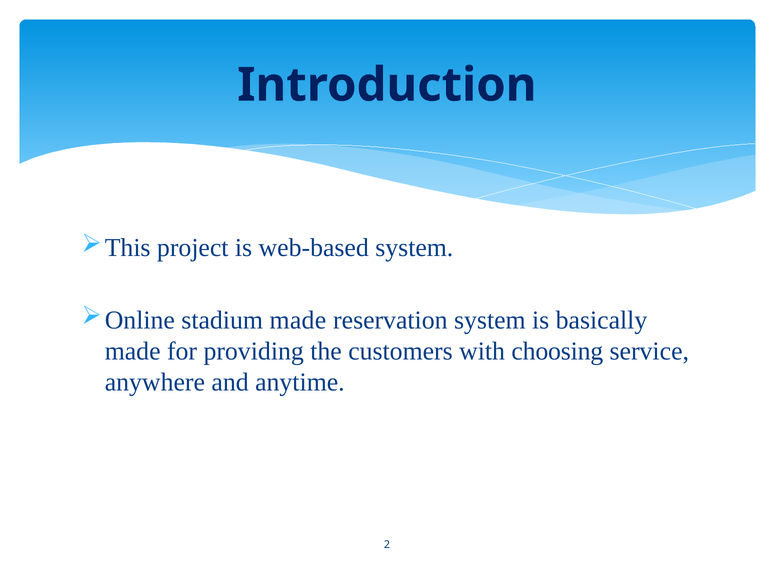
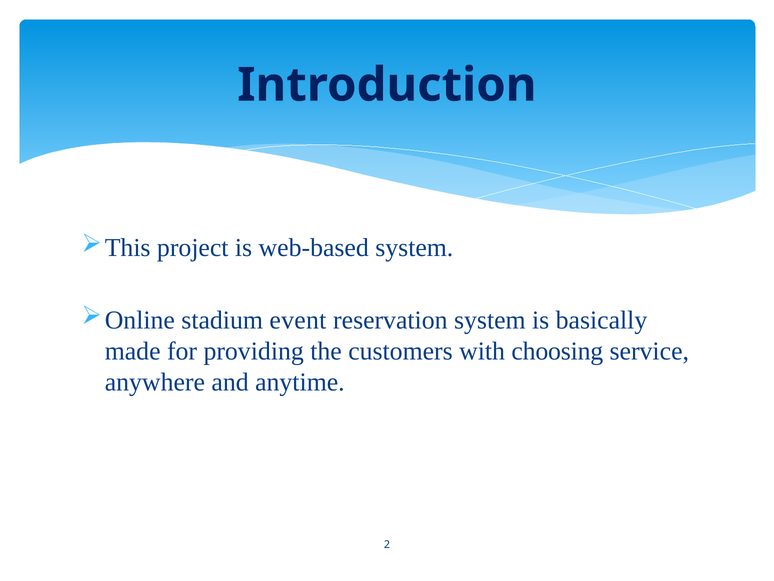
stadium made: made -> event (298, 320)
